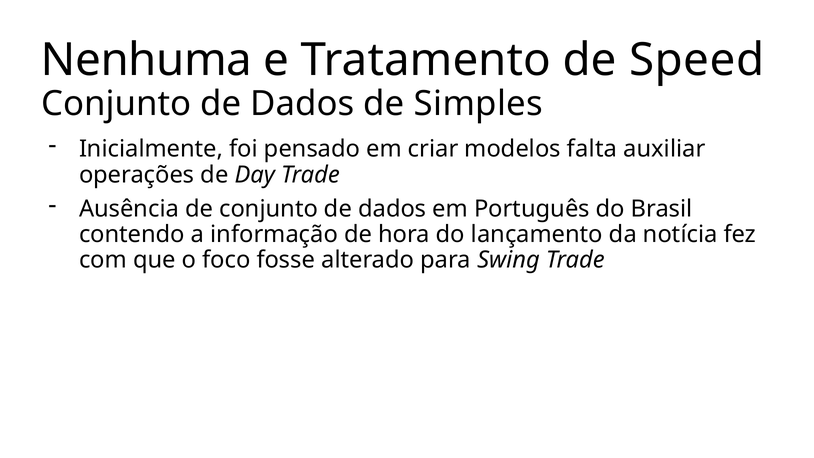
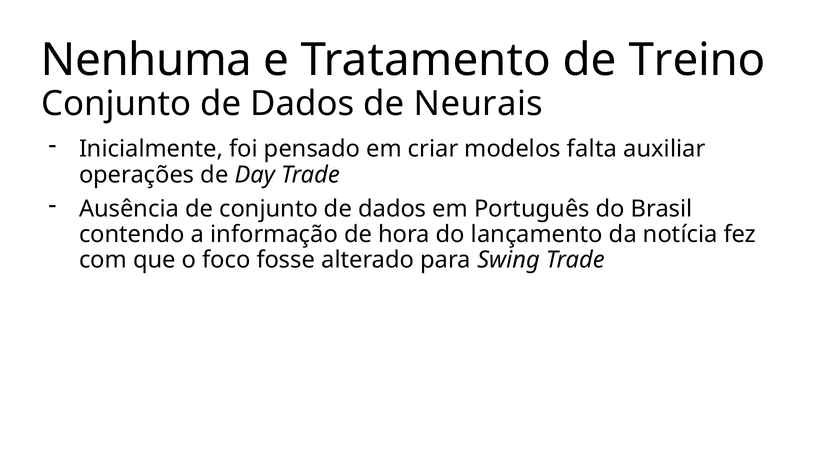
Speed: Speed -> Treino (697, 60)
Simples: Simples -> Neurais (478, 104)
